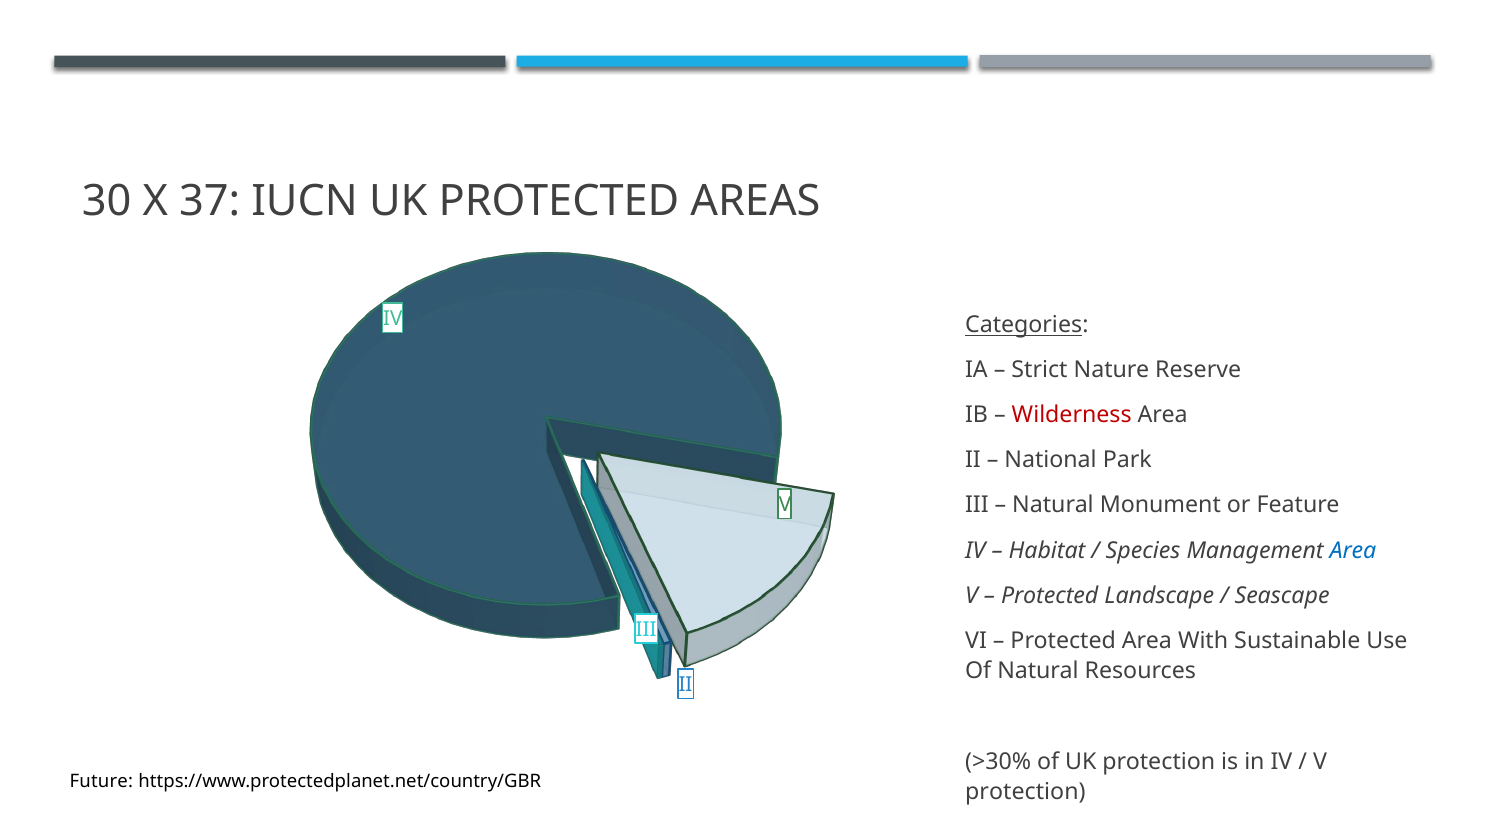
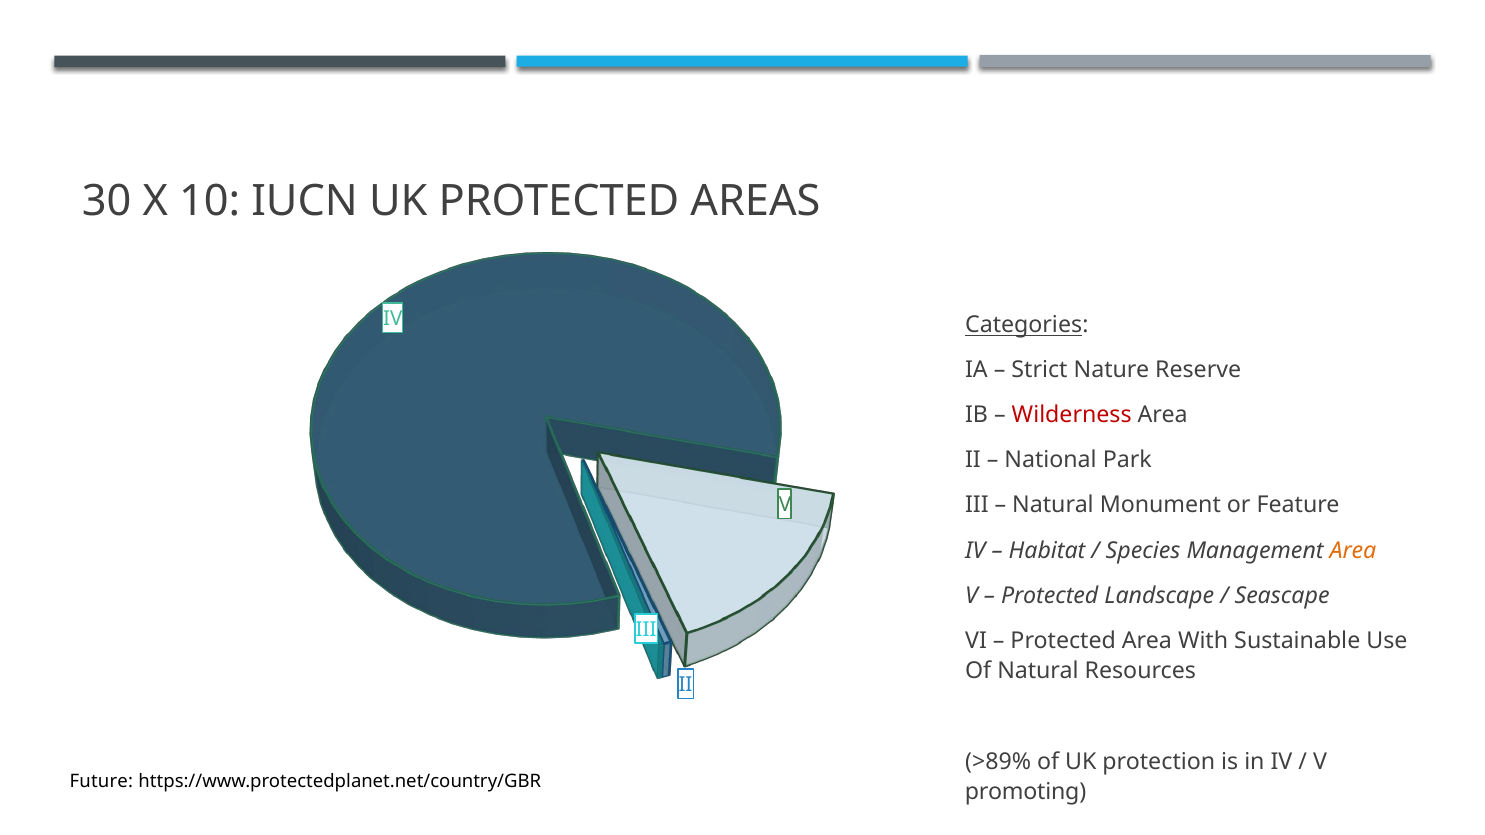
37: 37 -> 10 (210, 202)
Area colour: blue -> orange (1353, 551)
>30%: >30% -> >89% (998, 762)
protection: protection -> promoting (1026, 792)
